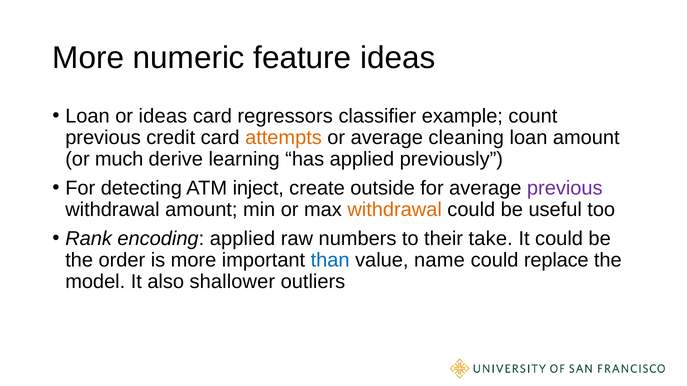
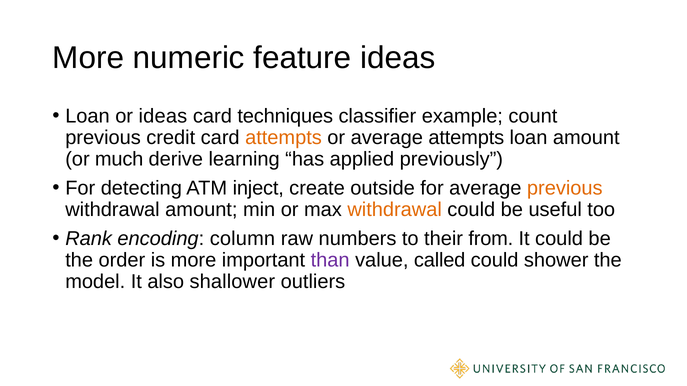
regressors: regressors -> techniques (285, 116)
average cleaning: cleaning -> attempts (466, 138)
previous colour: purple -> orange (565, 188)
encoding applied: applied -> column (242, 239)
take: take -> from (491, 239)
than colour: blue -> purple (330, 260)
name: name -> called (440, 260)
replace: replace -> shower (556, 260)
